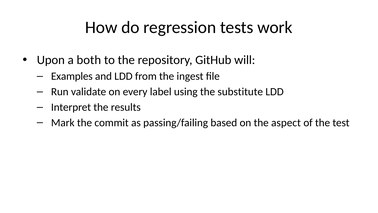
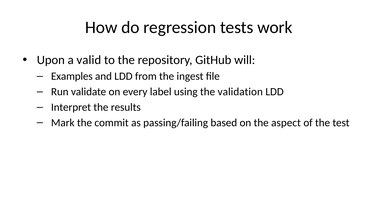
both: both -> valid (89, 60)
substitute: substitute -> validation (240, 92)
